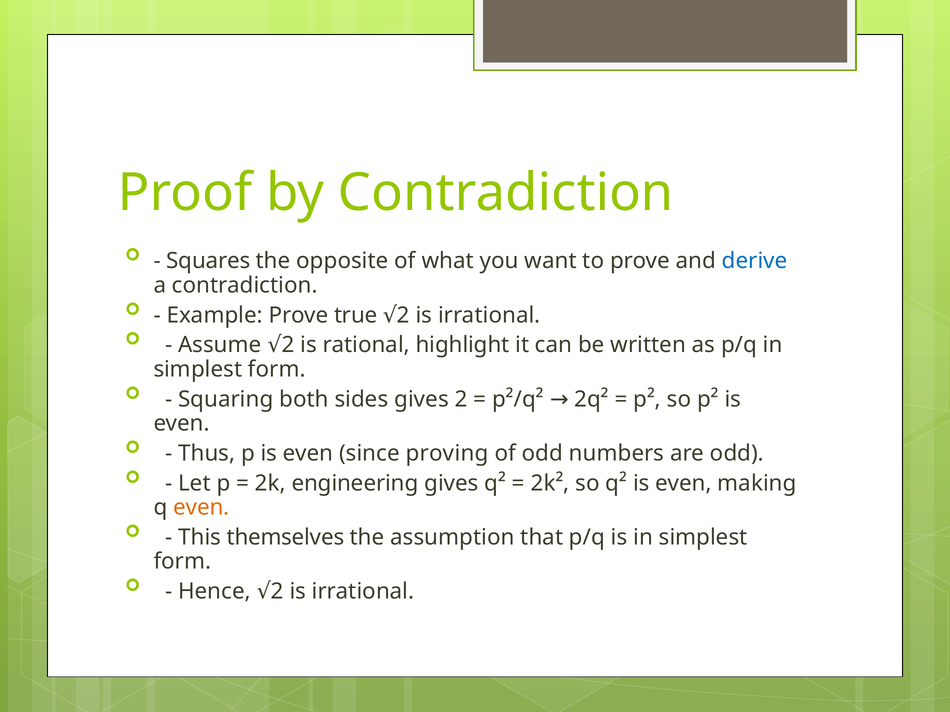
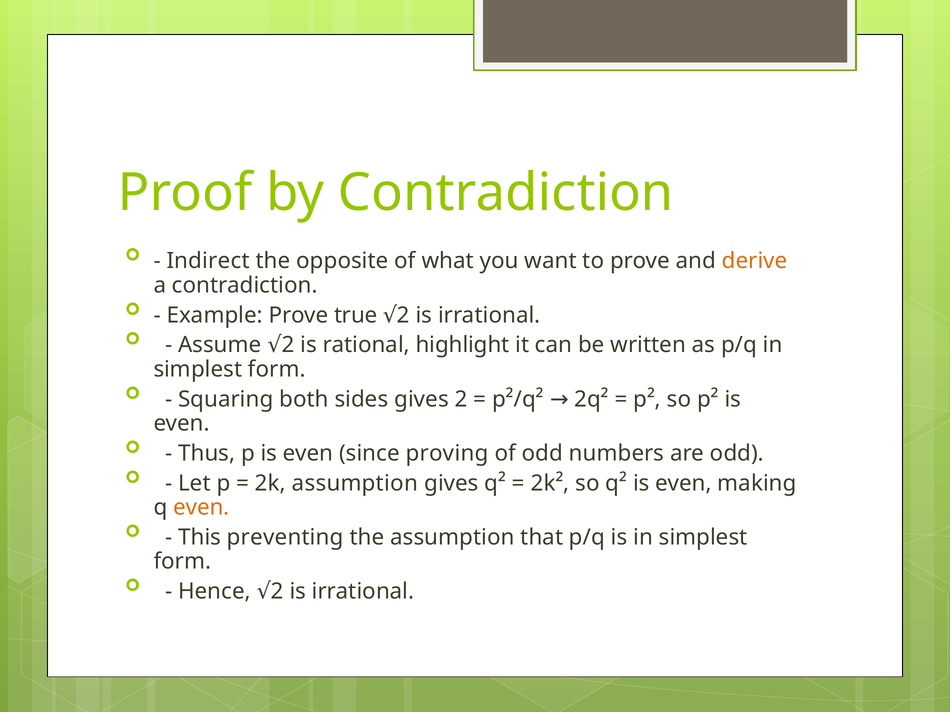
Squares: Squares -> Indirect (208, 261)
derive colour: blue -> orange (755, 261)
2k engineering: engineering -> assumption (355, 484)
themselves: themselves -> preventing (285, 538)
